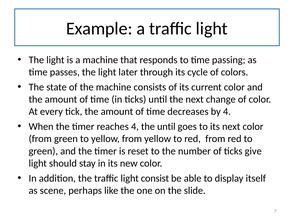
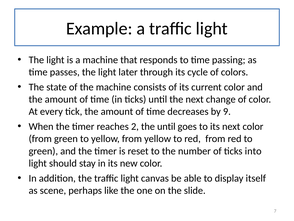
by 4: 4 -> 9 (227, 111)
reaches 4: 4 -> 2 (135, 126)
give: give -> into (253, 151)
consist: consist -> canvas (155, 178)
